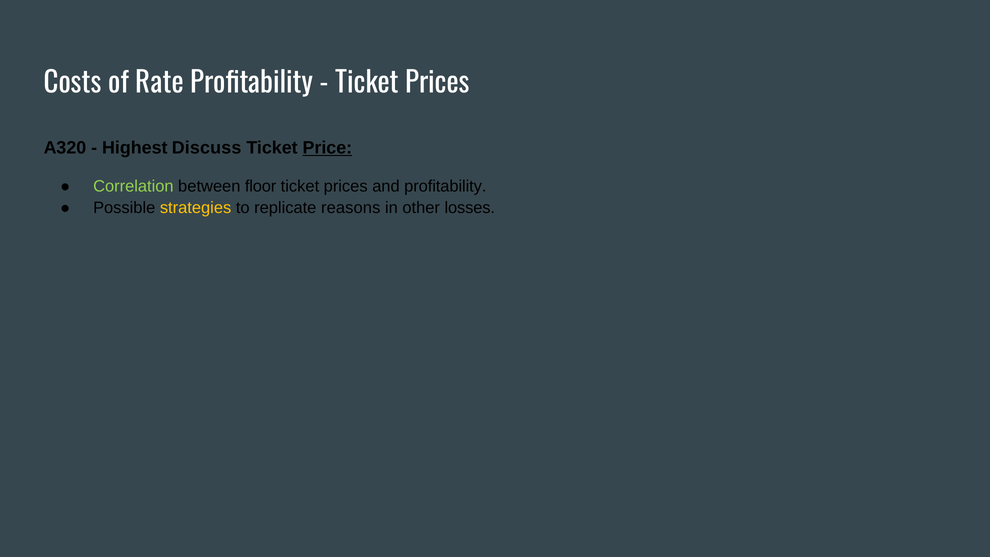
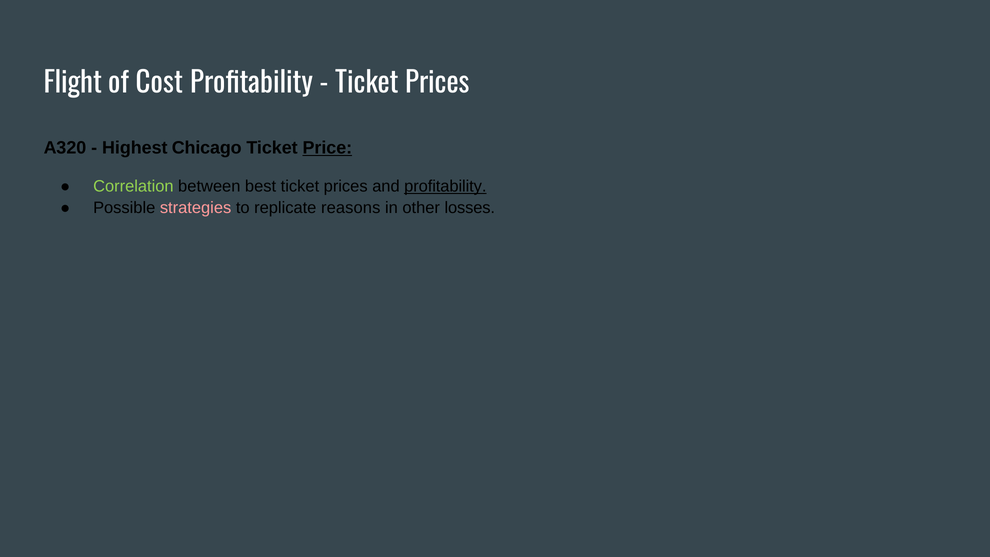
Costs: Costs -> Flight (73, 83)
Rate: Rate -> Cost (160, 83)
Discuss: Discuss -> Chicago (207, 148)
floor: floor -> best (261, 186)
profitability underline: none -> present (445, 186)
strategies colour: yellow -> pink (196, 208)
